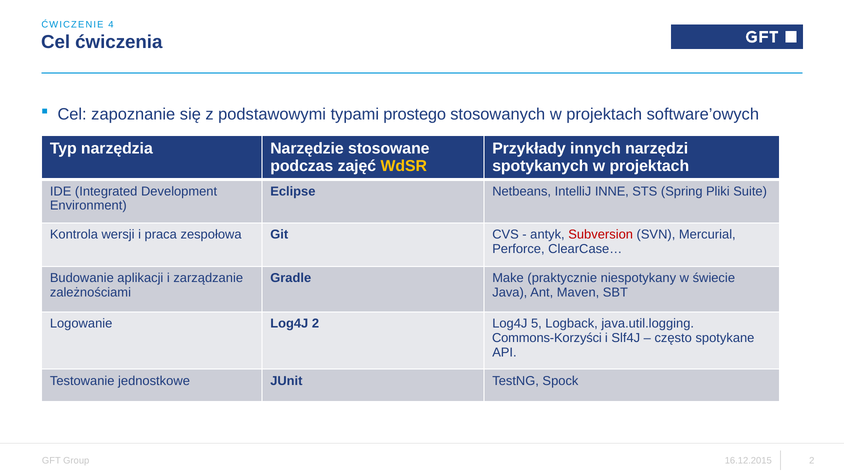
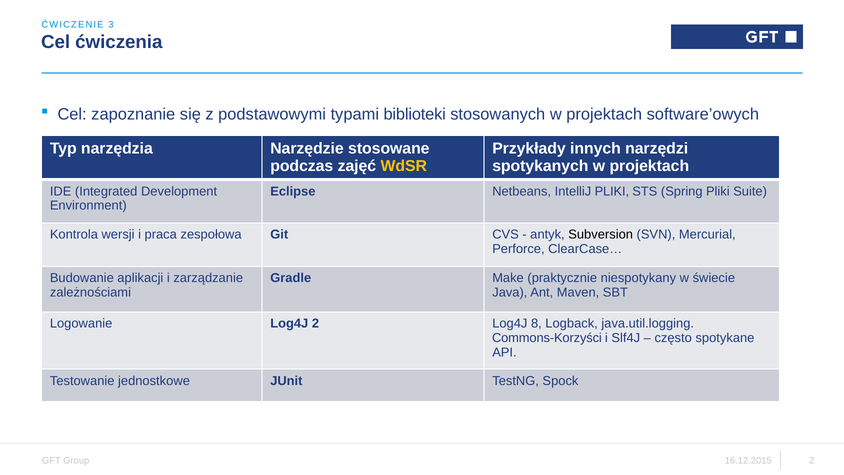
4: 4 -> 3 (111, 25)
prostego: prostego -> biblioteki (415, 114)
IntelliJ INNE: INNE -> PLIKI (612, 191)
Subversion colour: red -> black (601, 234)
5: 5 -> 8 (536, 323)
